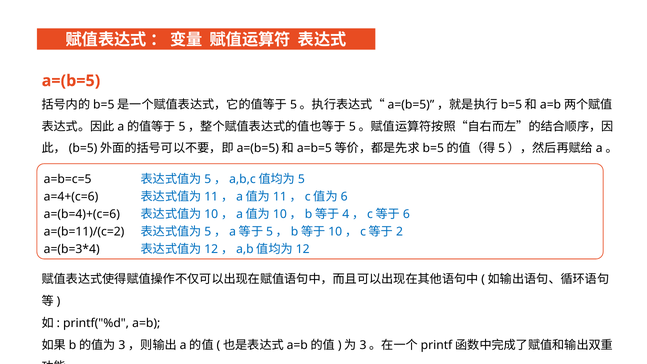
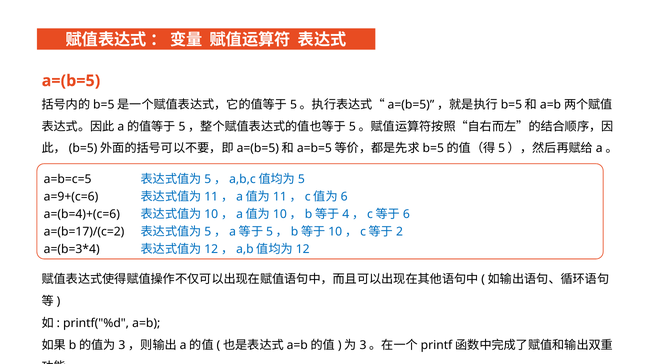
a=4+(c=6: a=4+(c=6 -> a=9+(c=6 (71, 197)
a=(b=11)/(c=2: a=(b=11)/(c=2 -> a=(b=17)/(c=2 (84, 232)
